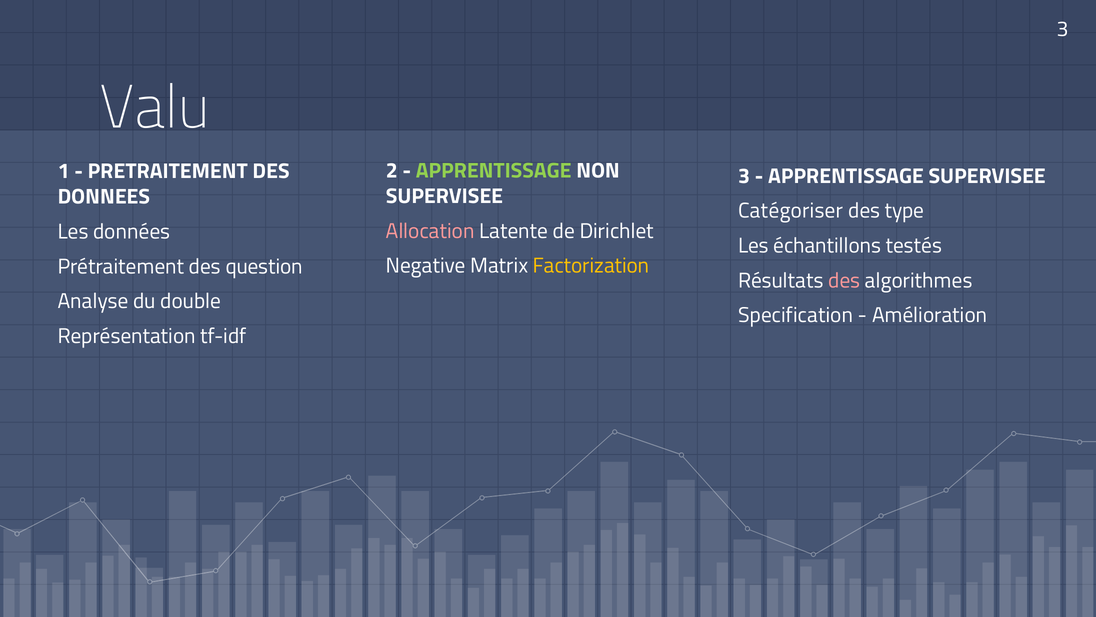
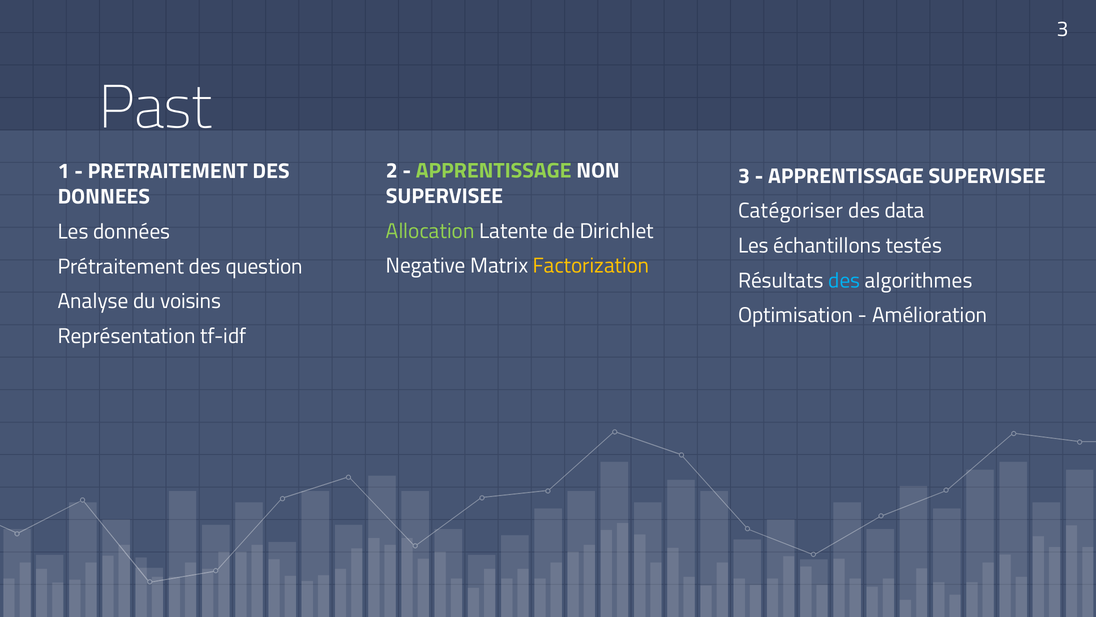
Valu: Valu -> Past (155, 108)
type: type -> data (905, 211)
Allocation colour: pink -> light green (430, 231)
des colour: pink -> light blue (844, 280)
double: double -> voisins (191, 301)
Specification: Specification -> Optimisation (796, 315)
